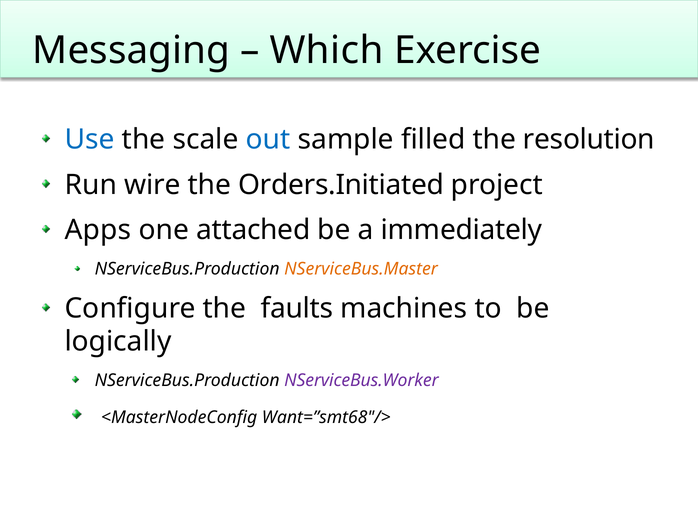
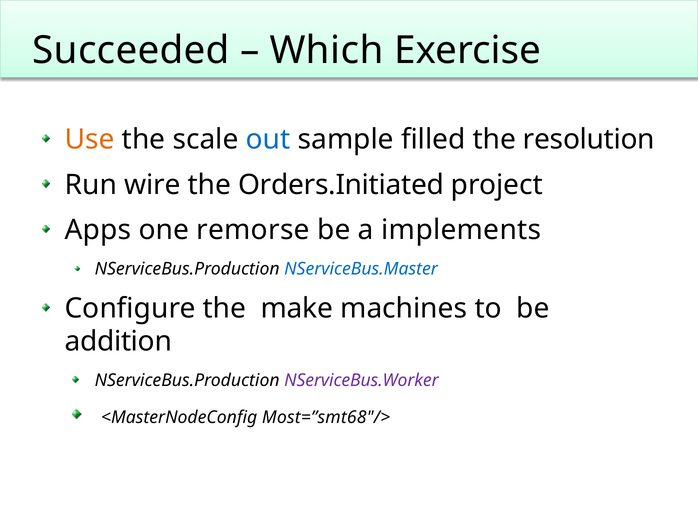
Messaging: Messaging -> Succeeded (131, 51)
Use colour: blue -> orange (90, 139)
attached: attached -> remorse (253, 230)
immediately: immediately -> implements (461, 230)
NServiceBus.Master colour: orange -> blue (361, 269)
faults: faults -> make (297, 308)
logically: logically -> addition (118, 341)
Want=”smt68"/>: Want=”smt68"/> -> Most=”smt68"/> (326, 417)
